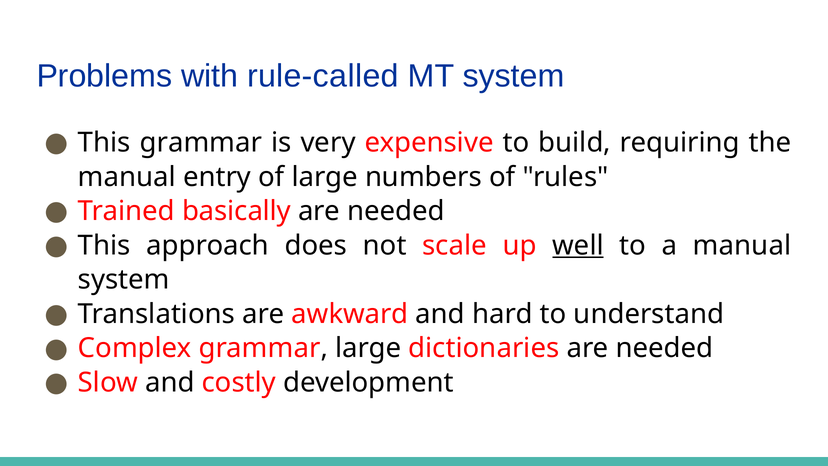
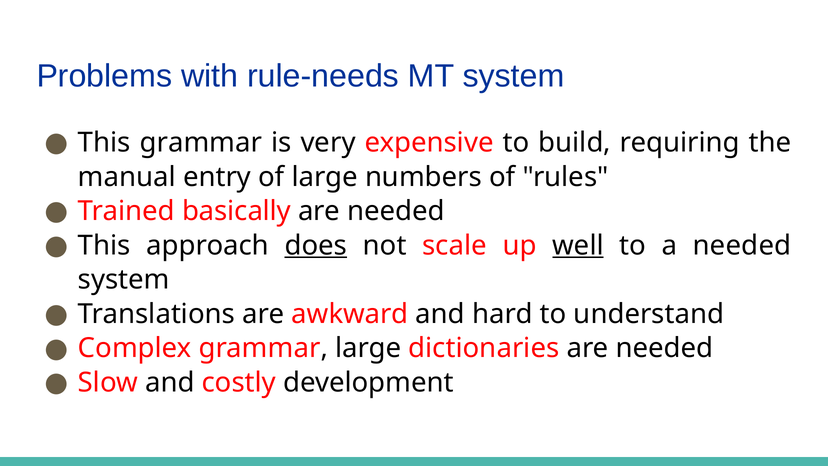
rule-called: rule-called -> rule-needs (323, 76)
does underline: none -> present (316, 245)
a manual: manual -> needed (742, 245)
